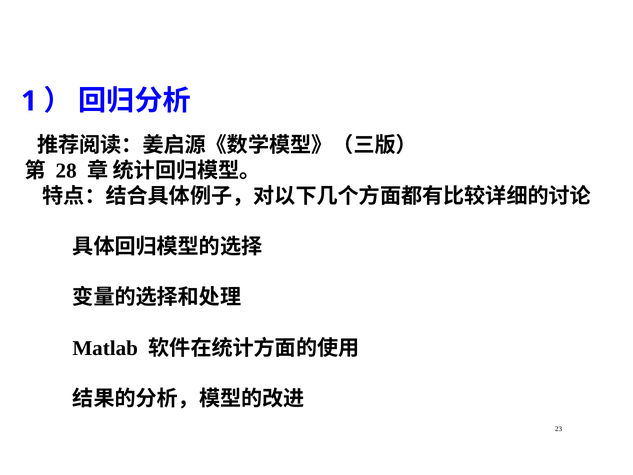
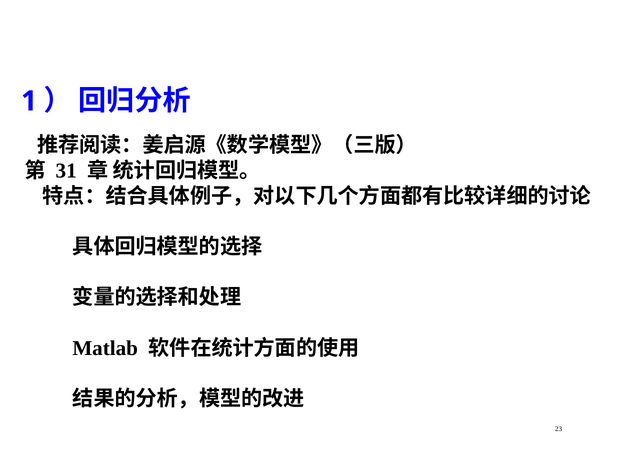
28: 28 -> 31 (66, 171)
